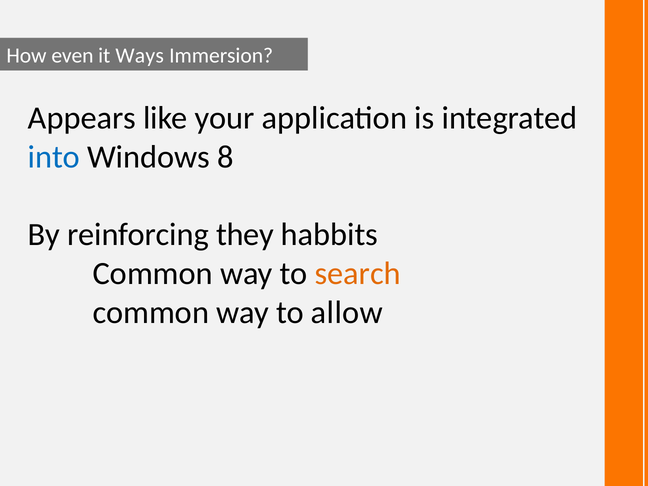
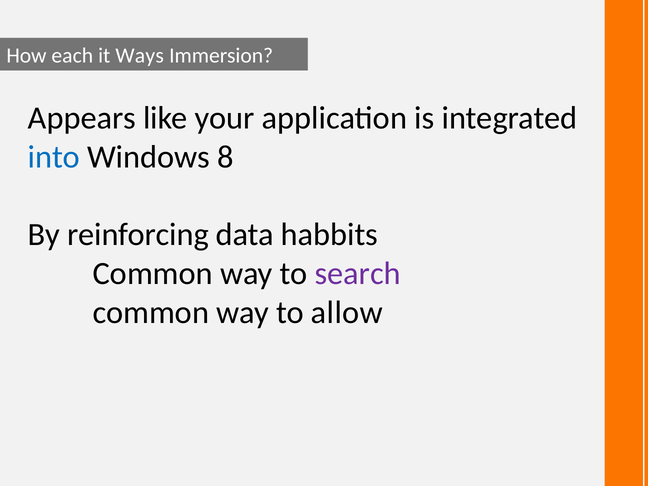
even: even -> each (72, 56)
they: they -> data (245, 235)
search colour: orange -> purple (358, 274)
